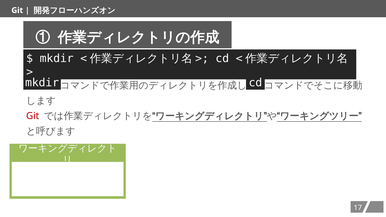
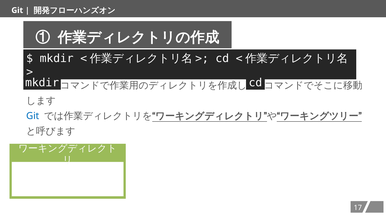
Git colour: red -> blue (33, 116)
